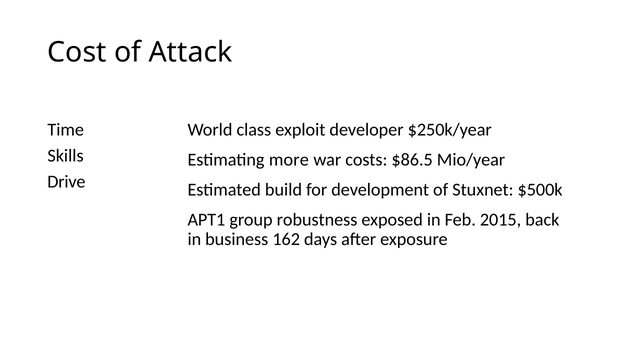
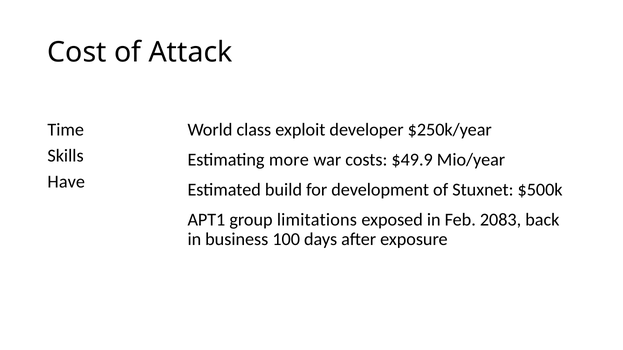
$86.5: $86.5 -> $49.9 (412, 160)
Drive: Drive -> Have (66, 182)
robustness: robustness -> limitations (317, 220)
2015: 2015 -> 2083 (501, 220)
162: 162 -> 100 (286, 240)
